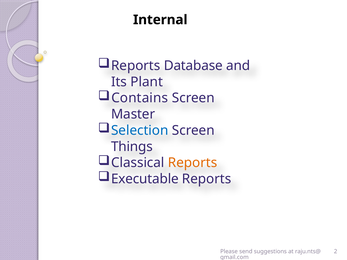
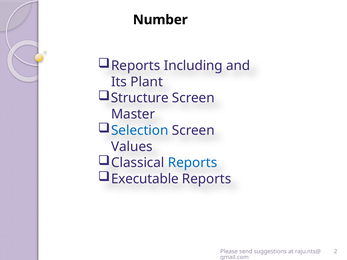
Internal: Internal -> Number (160, 20)
Database: Database -> Including (193, 66)
Contains: Contains -> Structure (140, 98)
Things: Things -> Values (132, 147)
Reports colour: orange -> blue (193, 163)
